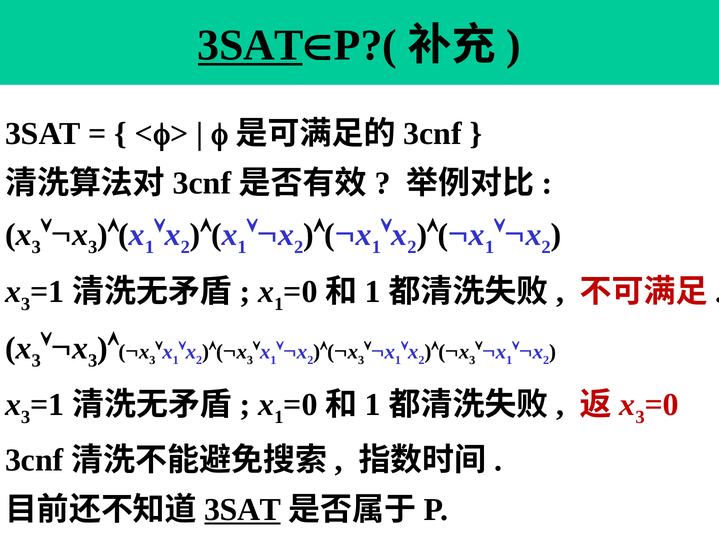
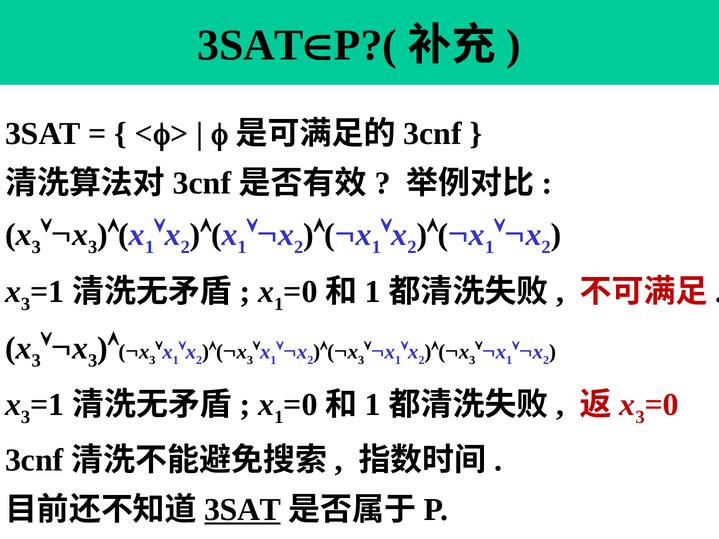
3SAT underline: present -> none (251, 46)
